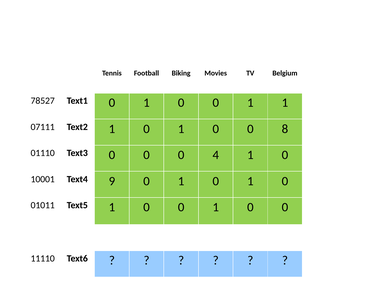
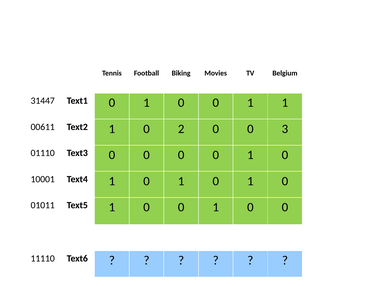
78527: 78527 -> 31447 (43, 101)
07111: 07111 -> 00611 (43, 127)
Text2 1 0 1: 1 -> 2 (181, 129)
8: 8 -> 3 (285, 129)
0 0 0 4: 4 -> 0 (216, 155)
Text4 9: 9 -> 1 (112, 181)
